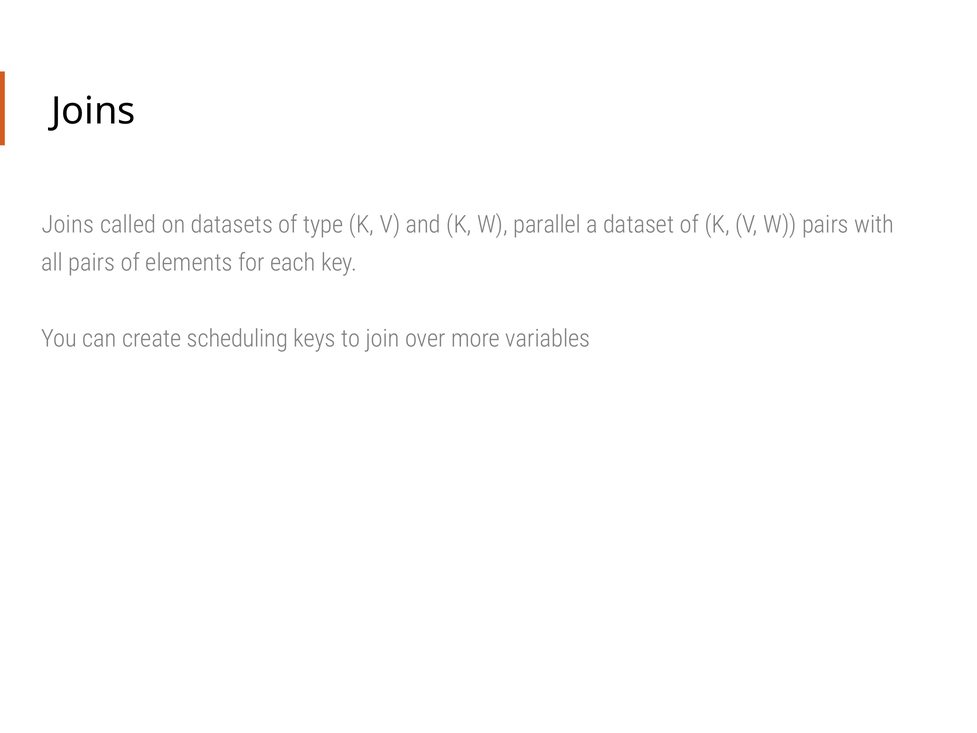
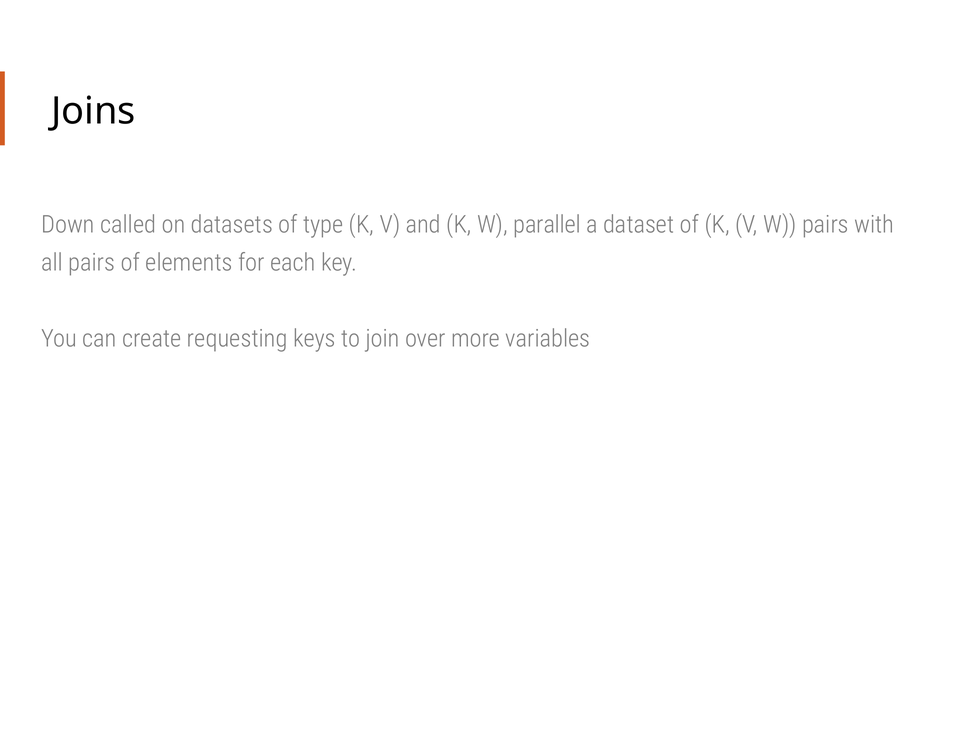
Joins: Joins -> Down (68, 225)
scheduling: scheduling -> requesting (237, 339)
